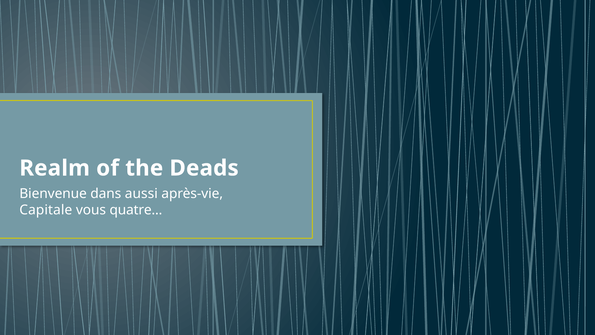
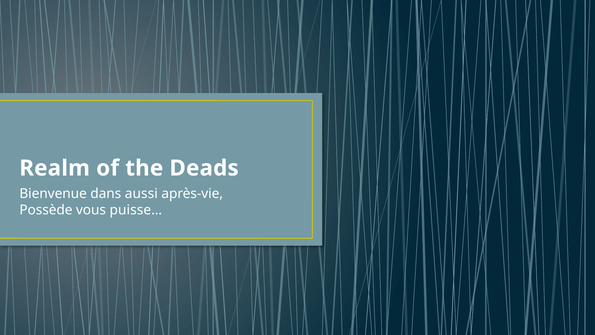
Capitale: Capitale -> Possède (46, 210)
quatre…: quatre… -> puisse… (136, 210)
